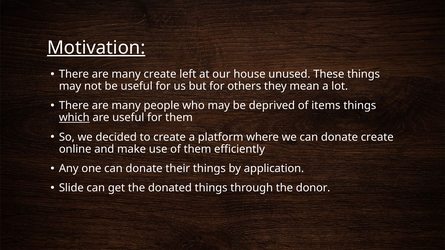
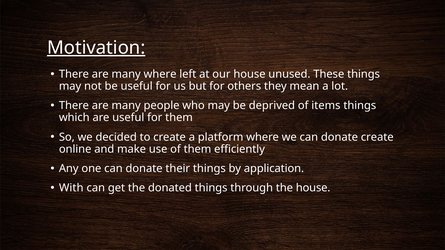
many create: create -> where (160, 74)
which underline: present -> none (74, 118)
Slide: Slide -> With (71, 188)
the donor: donor -> house (313, 188)
